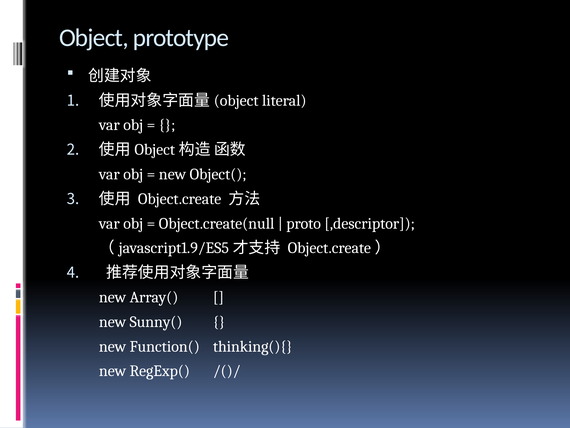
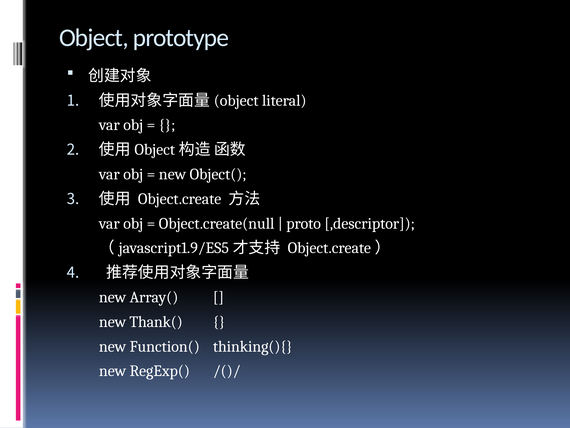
Sunny(: Sunny( -> Thank( (156, 322)
